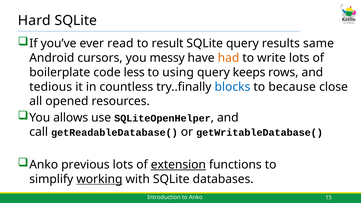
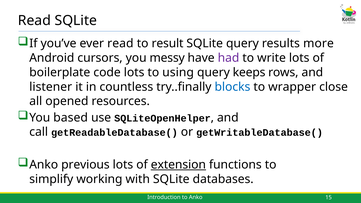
Hard: Hard -> Read (34, 21)
same: same -> more (318, 44)
had colour: orange -> purple (229, 58)
code less: less -> lots (134, 72)
tedious: tedious -> listener (51, 87)
because: because -> wrapper (292, 87)
allows: allows -> based (71, 118)
working underline: present -> none (99, 179)
